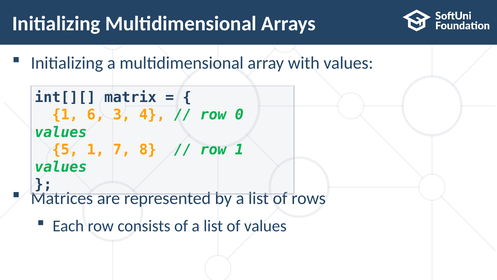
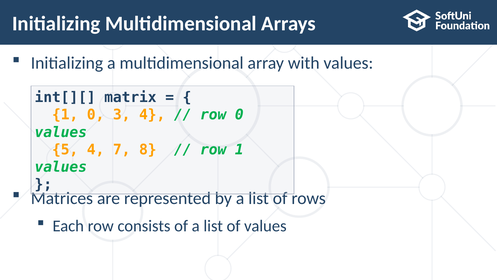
1 6: 6 -> 0 (96, 115)
5 1: 1 -> 4 (96, 149)
